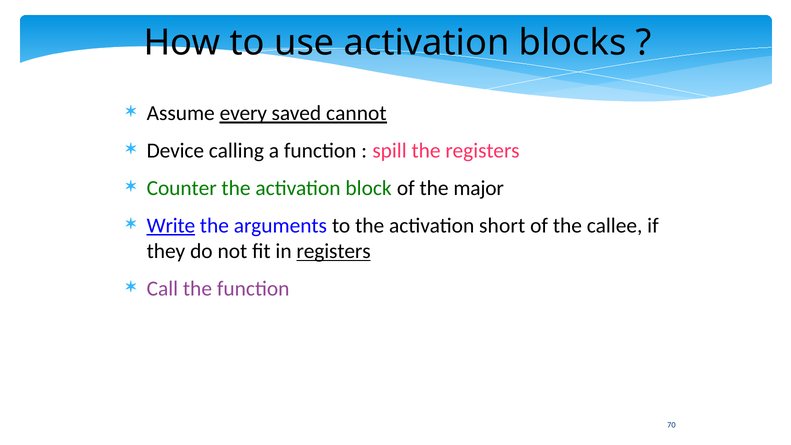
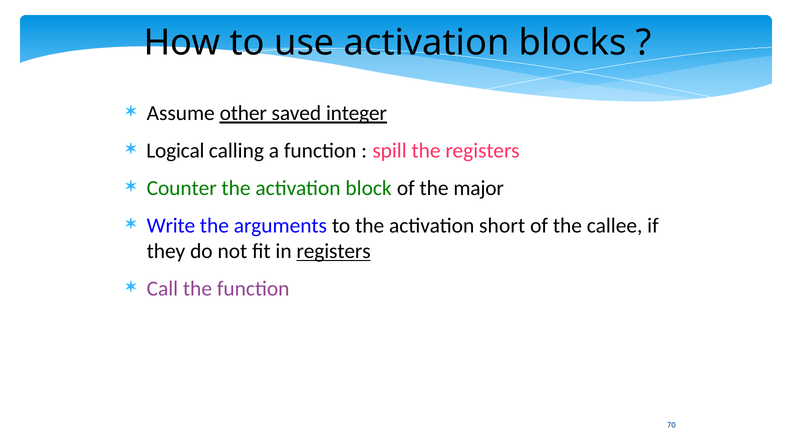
every: every -> other (243, 113)
cannot: cannot -> integer (356, 113)
Device: Device -> Logical (175, 151)
Write underline: present -> none (171, 225)
